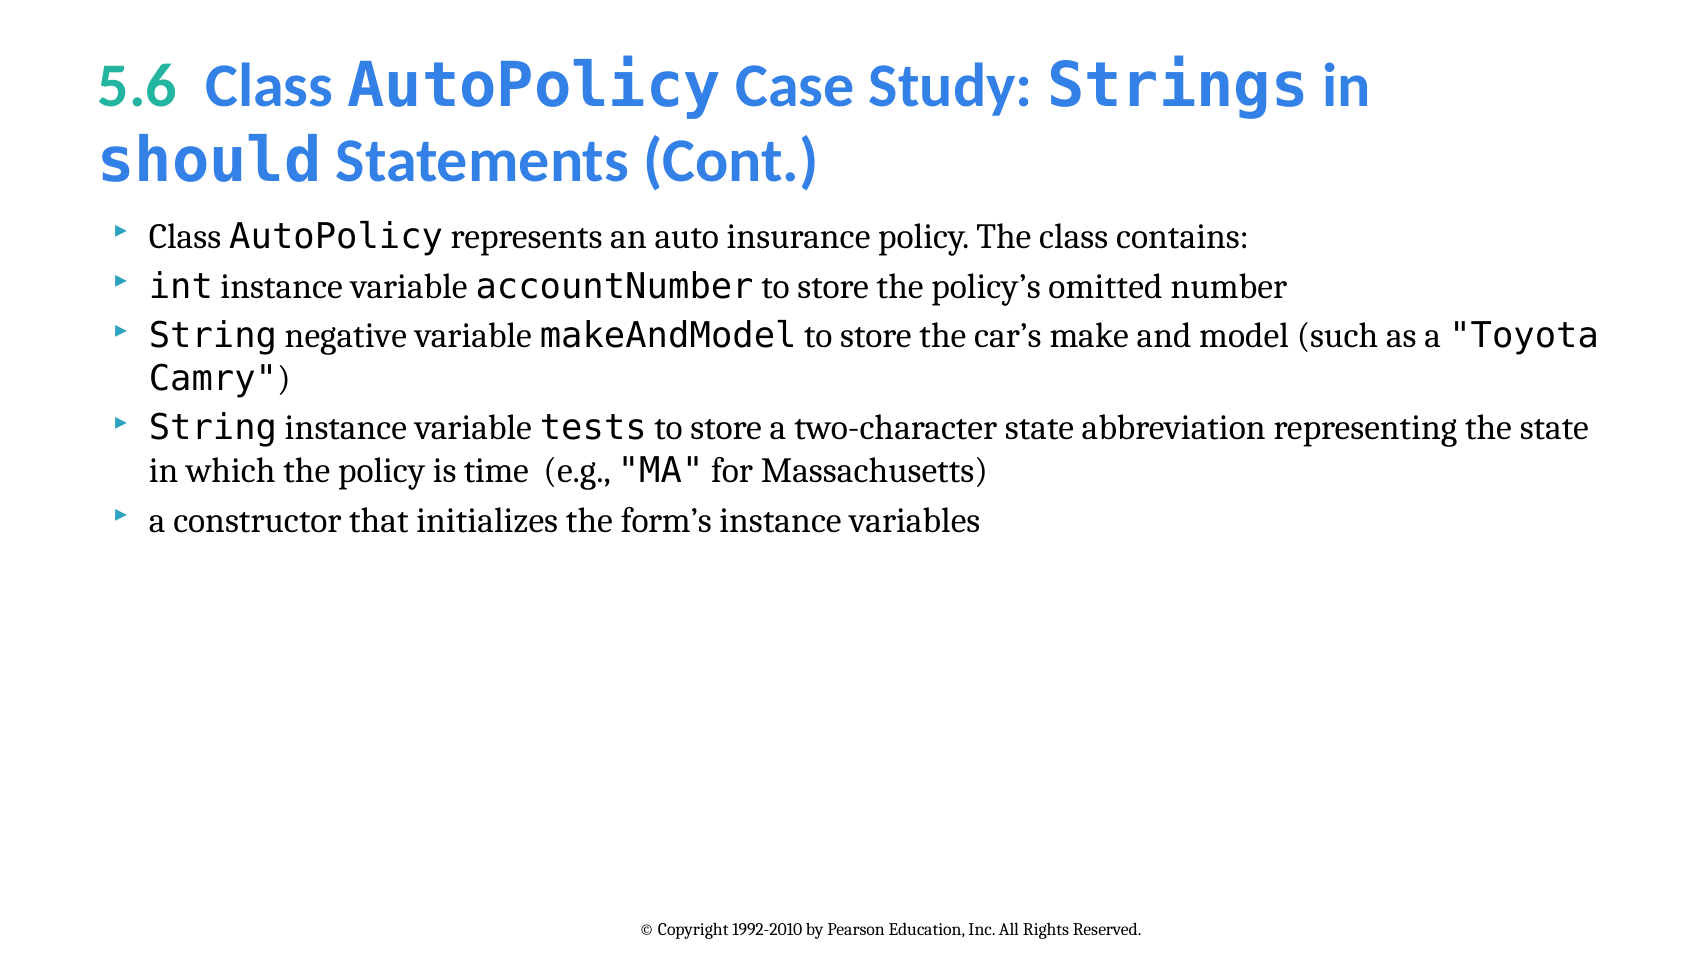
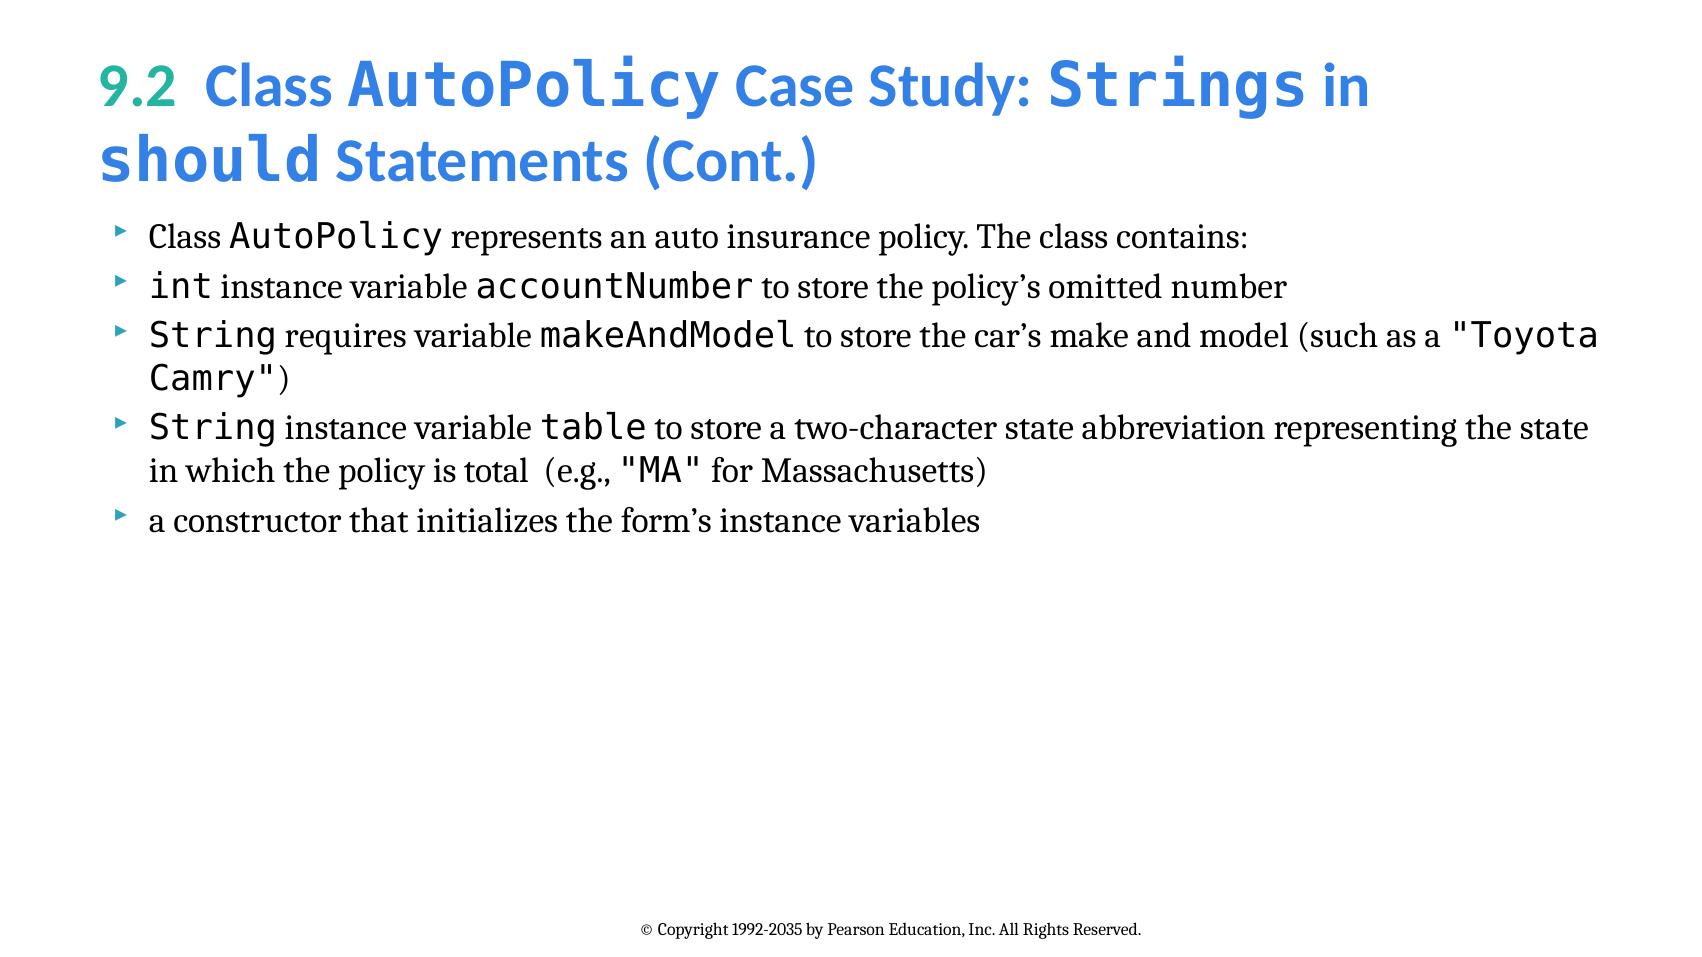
5.6: 5.6 -> 9.2 (137, 86)
negative: negative -> requires (346, 336)
tests: tests -> table (593, 428)
time: time -> total (496, 471)
1992-2010: 1992-2010 -> 1992-2035 (767, 930)
